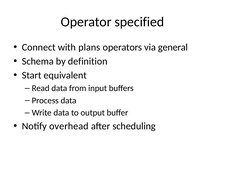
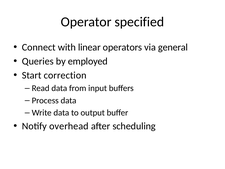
plans: plans -> linear (89, 47)
Schema: Schema -> Queries (38, 61)
definition: definition -> employed (88, 61)
equivalent: equivalent -> correction (65, 75)
